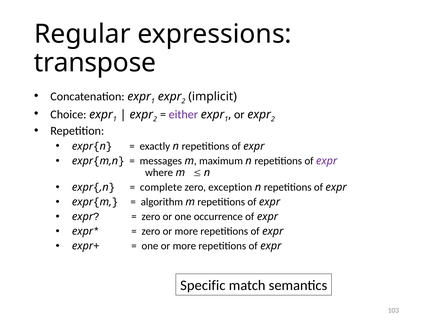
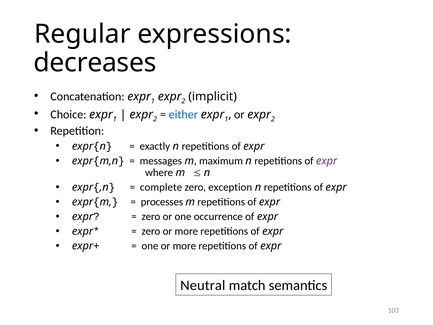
transpose: transpose -> decreases (95, 63)
either colour: purple -> blue (183, 114)
algorithm: algorithm -> processes (162, 202)
Specific: Specific -> Neutral (203, 285)
